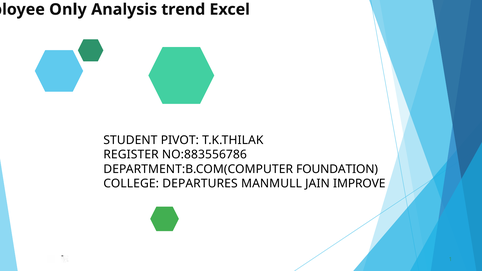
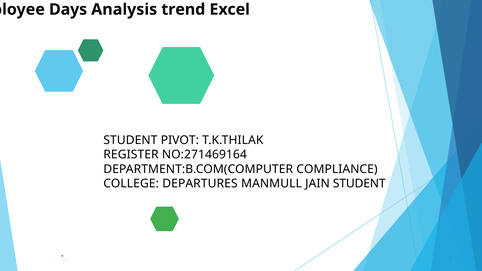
Only: Only -> Days (68, 9)
NO:883556786: NO:883556786 -> NO:271469164 (204, 155)
FOUNDATION: FOUNDATION -> COMPLIANCE (337, 169)
JAIN IMPROVE: IMPROVE -> STUDENT (359, 184)
